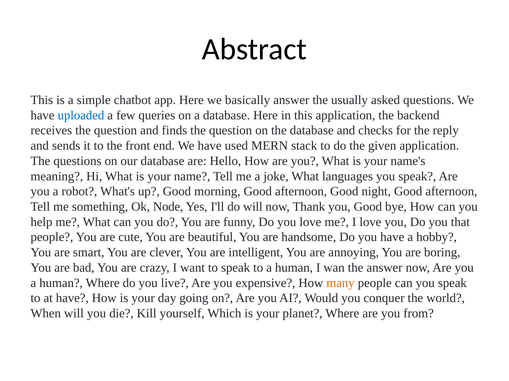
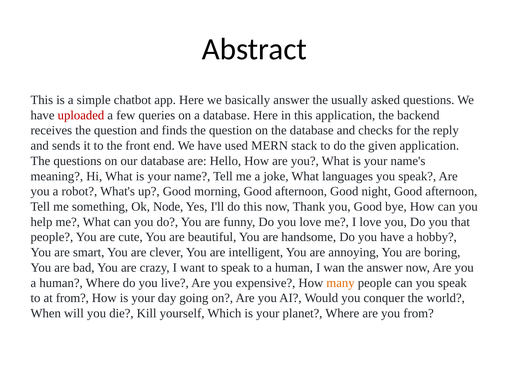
uploaded colour: blue -> red (81, 115)
do will: will -> this (253, 207)
at have: have -> from (72, 299)
